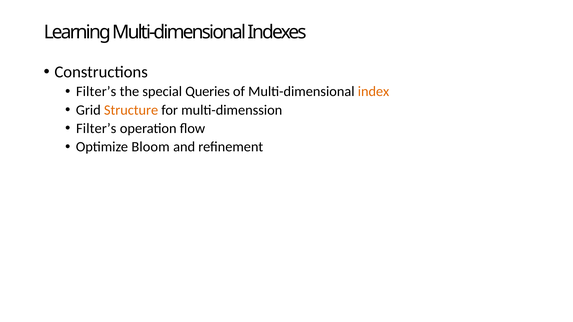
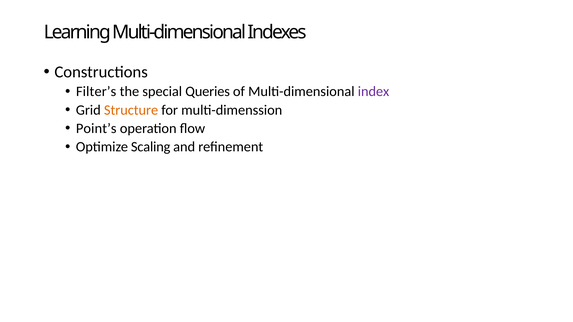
index colour: orange -> purple (374, 92)
Filter’s: Filter’s -> Point’s (96, 129)
Bloom: Bloom -> Scaling (151, 147)
